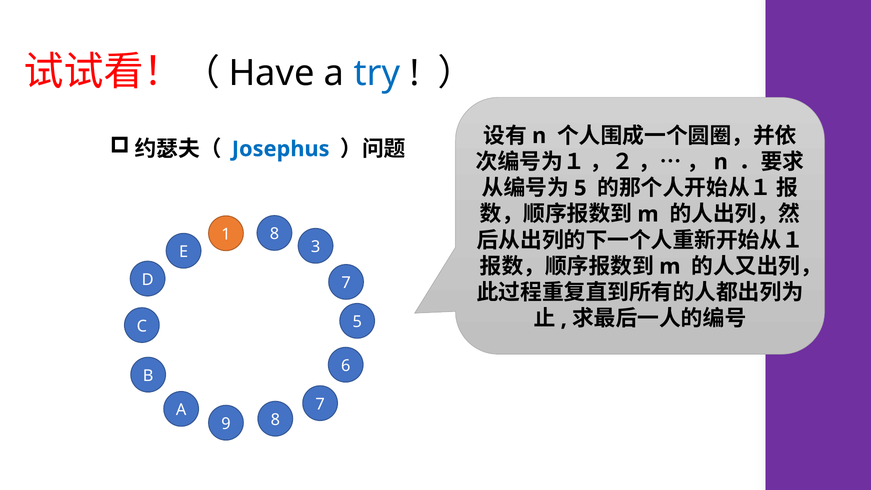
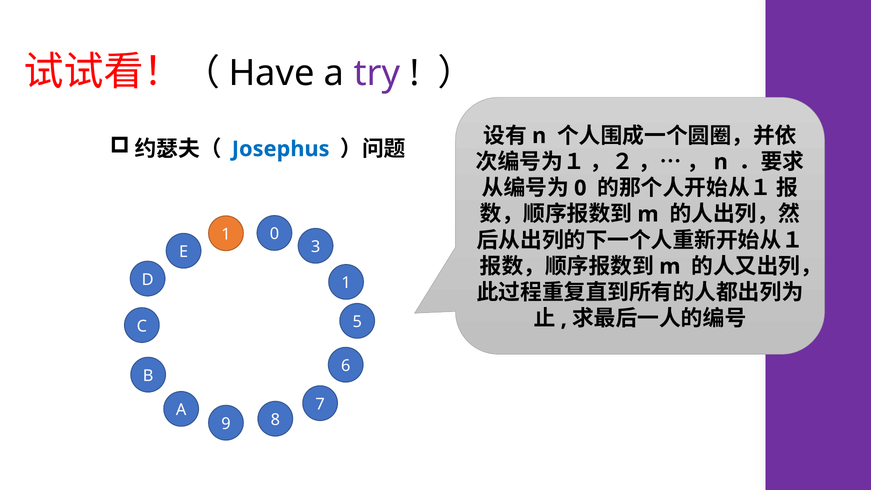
try colour: blue -> purple (377, 74)
5: 5 -> 0 (580, 188)
1 8: 8 -> 0 (274, 234)
D 7: 7 -> 1 (346, 283)
